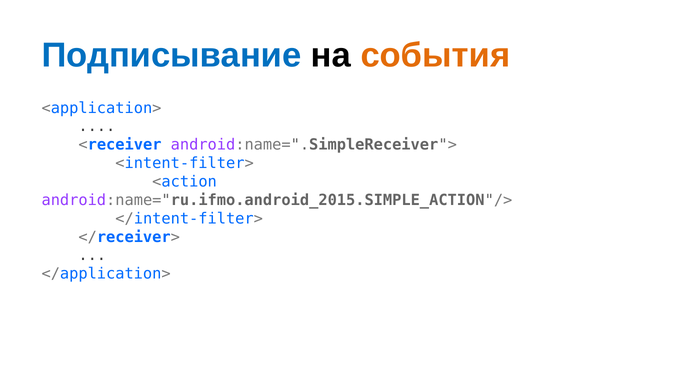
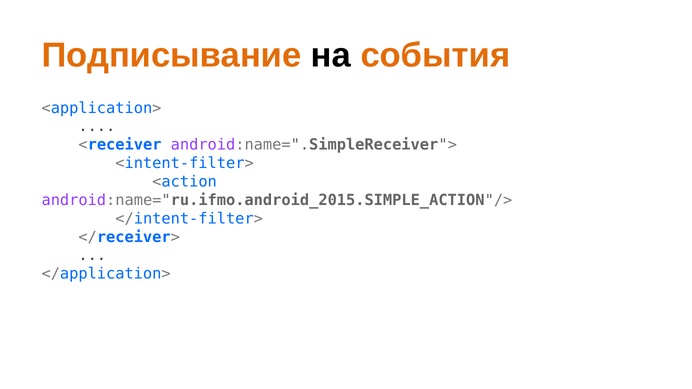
Подписывание colour: blue -> orange (171, 55)
